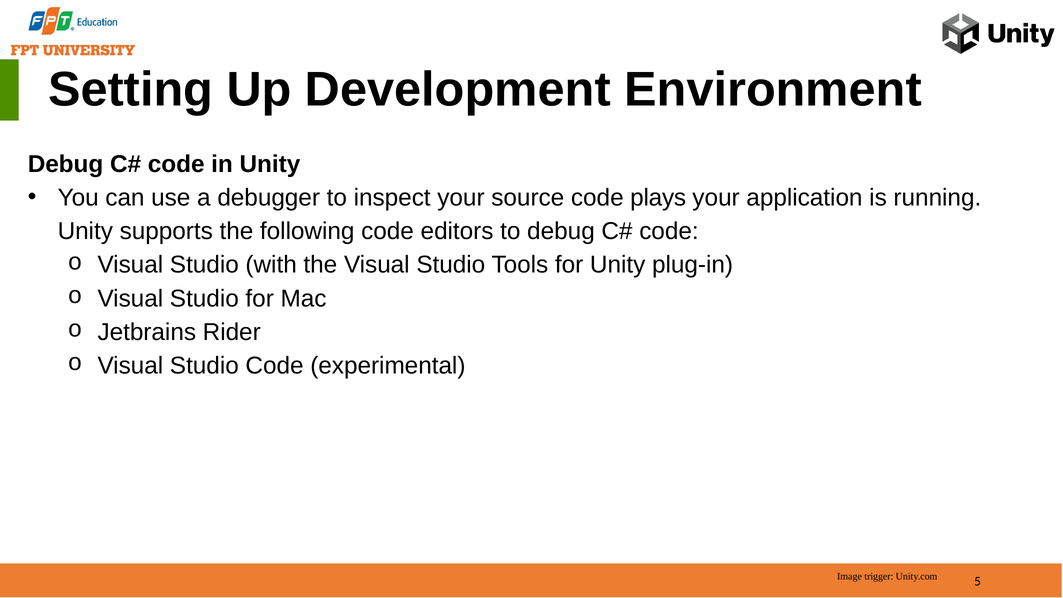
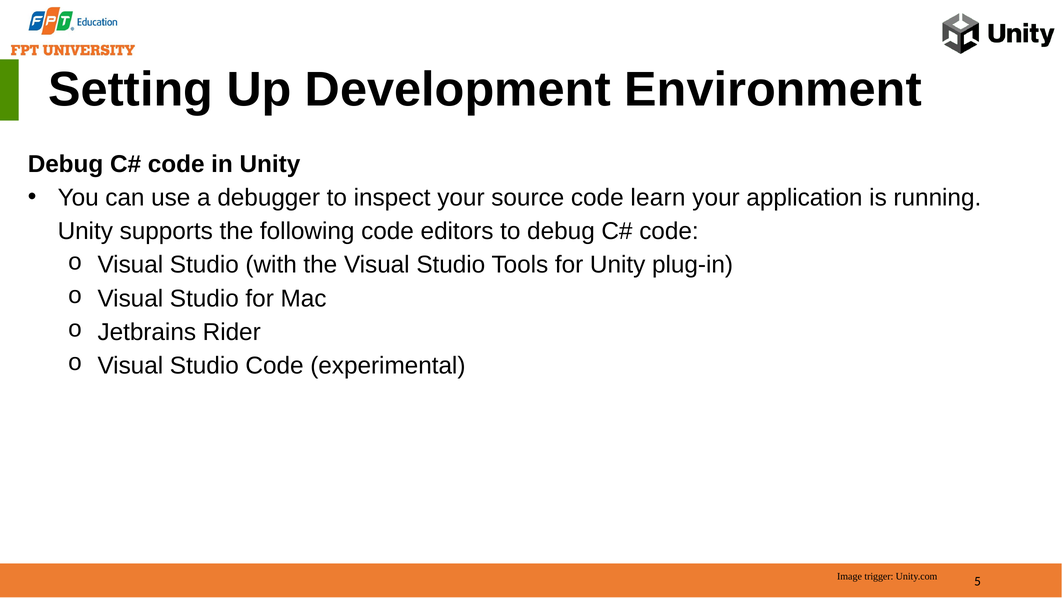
plays: plays -> learn (658, 198)
